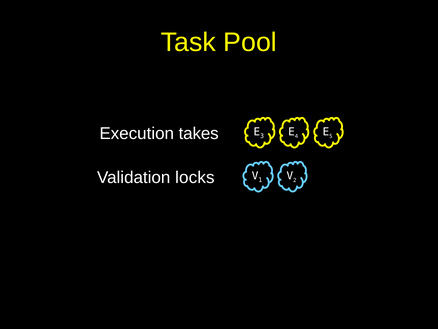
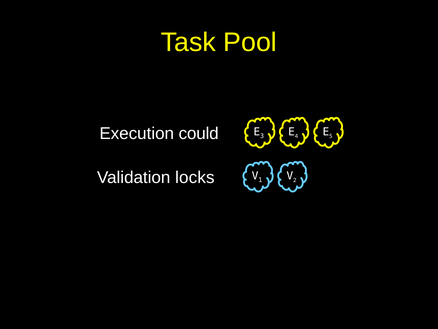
takes: takes -> could (199, 133)
